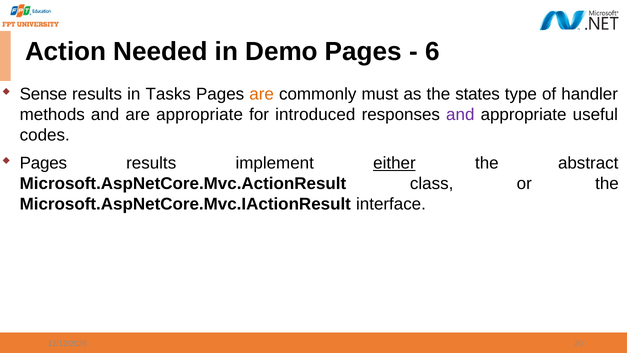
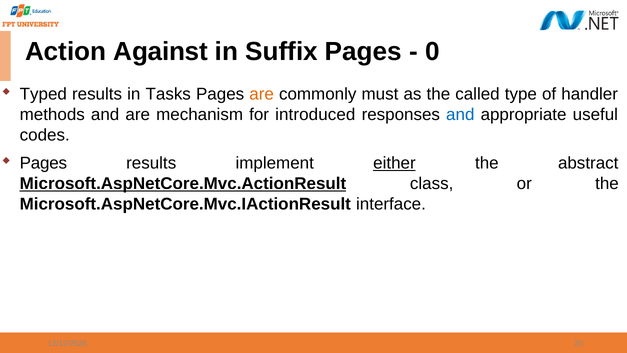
Needed: Needed -> Against (161, 52)
Demo: Demo -> Suffix (282, 52)
6: 6 -> 0 (432, 52)
Sense: Sense -> Typed (43, 94)
states: states -> called (477, 94)
are appropriate: appropriate -> mechanism (200, 114)
and colour: purple -> blue (460, 114)
Microsoft.AspNetCore.Mvc.ActionResult underline: none -> present (183, 183)
